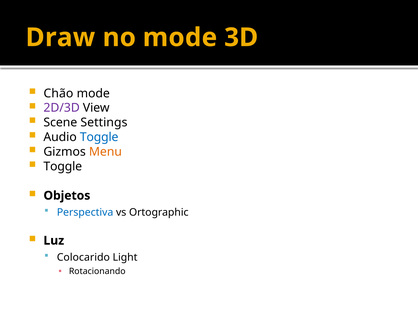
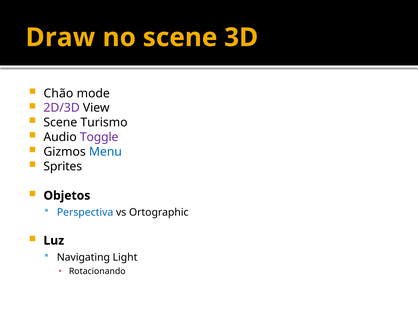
no mode: mode -> scene (180, 38)
Settings: Settings -> Turismo (104, 123)
Toggle colour: blue -> purple (99, 137)
Menu colour: orange -> blue (105, 152)
Toggle: Toggle -> Sprites (63, 167)
Colocarido: Colocarido -> Navigating (83, 258)
